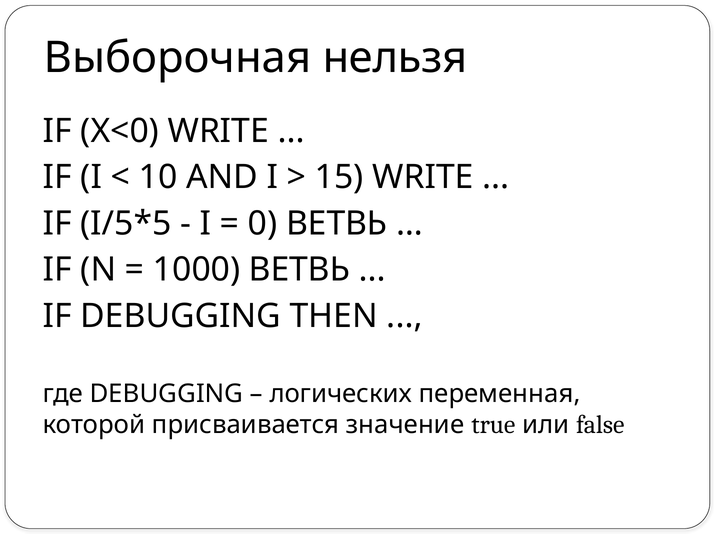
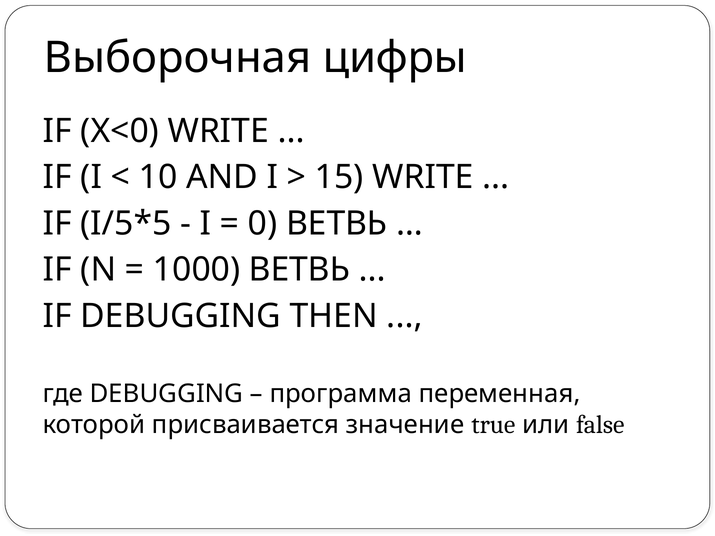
нельзя: нельзя -> цифры (395, 58)
логических: логических -> программа (341, 394)
